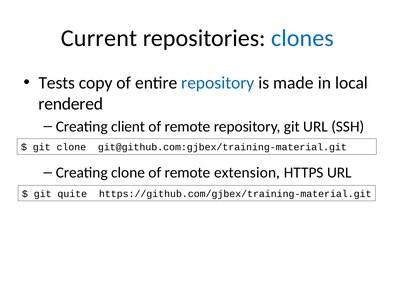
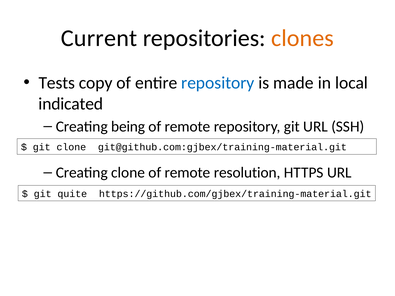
clones colour: blue -> orange (302, 38)
rendered: rendered -> indicated (71, 104)
client: client -> being (128, 127)
extension: extension -> resolution (247, 173)
